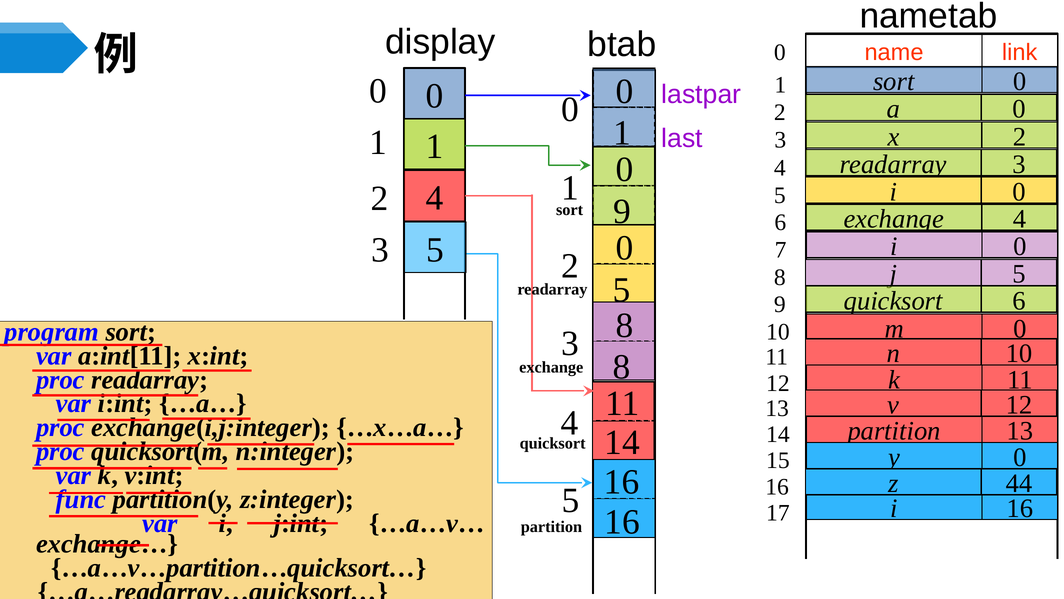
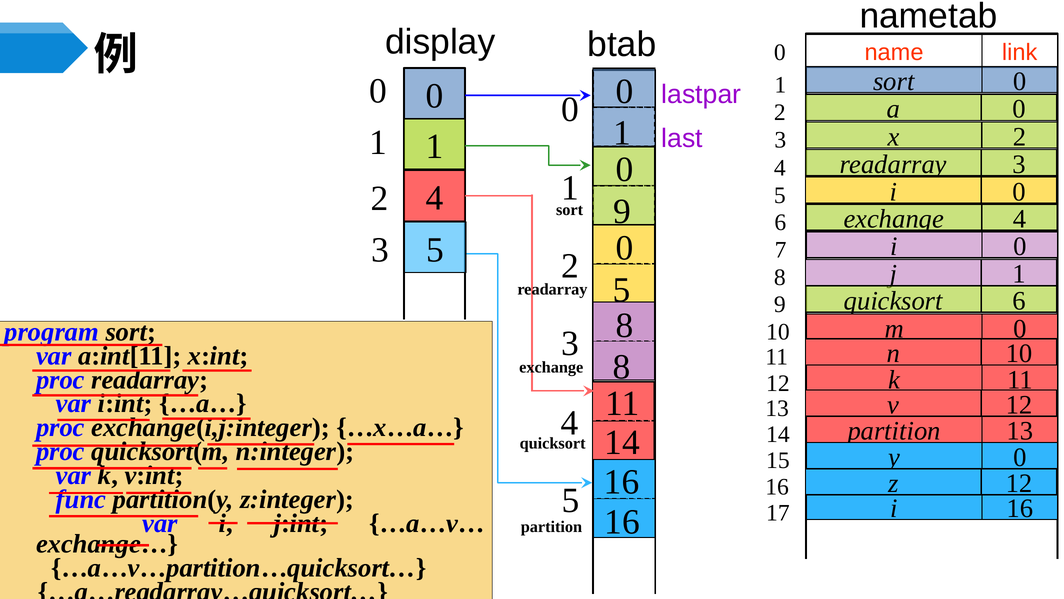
8 5: 5 -> 1 (1019, 274)
16 44: 44 -> 12 (1019, 483)
